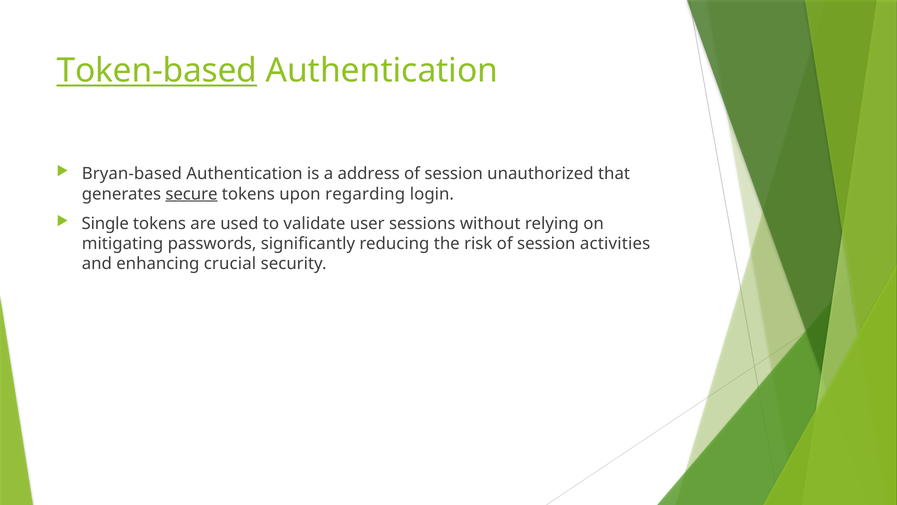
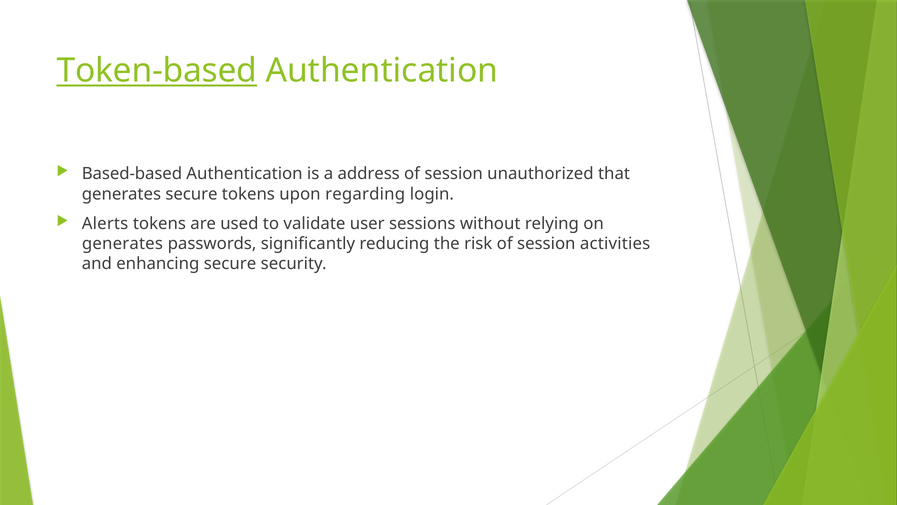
Bryan-based: Bryan-based -> Based-based (132, 174)
secure underline: present -> none (191, 194)
Single: Single -> Alerts (105, 223)
mitigating: mitigating -> generates (122, 243)
enhancing crucial: crucial -> secure (230, 264)
